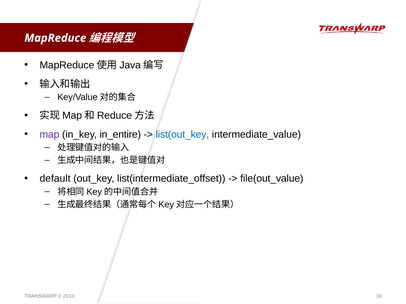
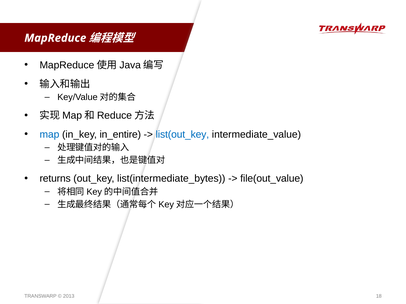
map colour: purple -> blue (49, 135)
default: default -> returns (55, 179)
list(intermediate_offset: list(intermediate_offset -> list(intermediate_bytes (171, 179)
